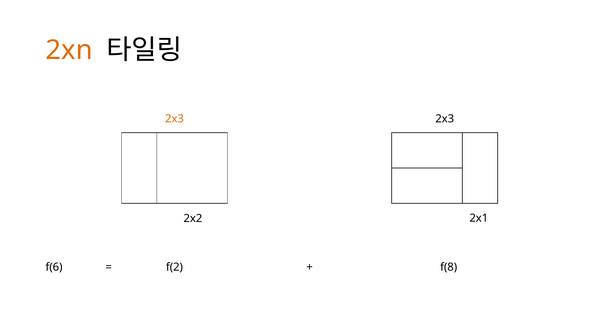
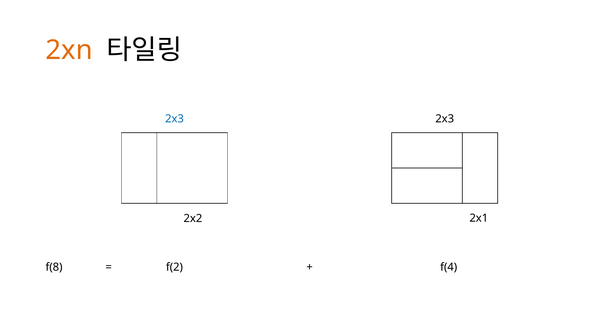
2x3 colour: orange -> blue (175, 119)
f(6: f(6 -> f(8 (54, 267)
f(8: f(8 -> f(4 (449, 267)
